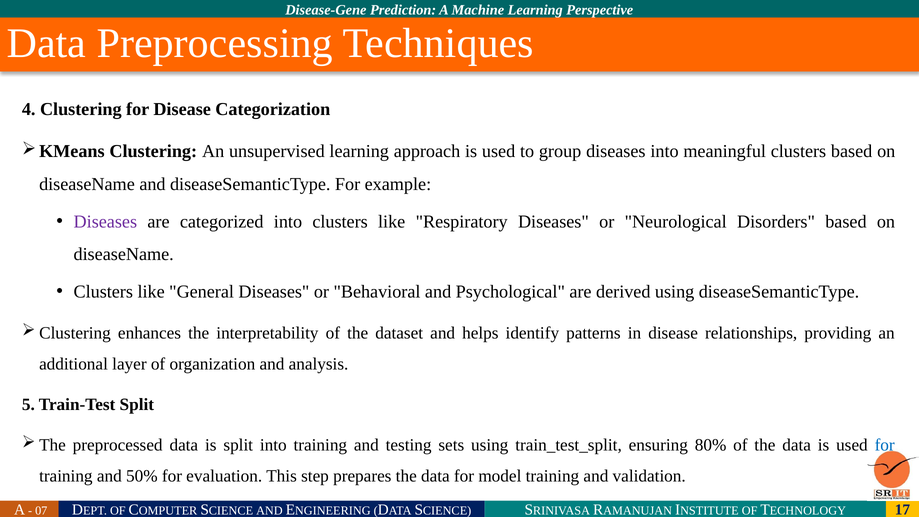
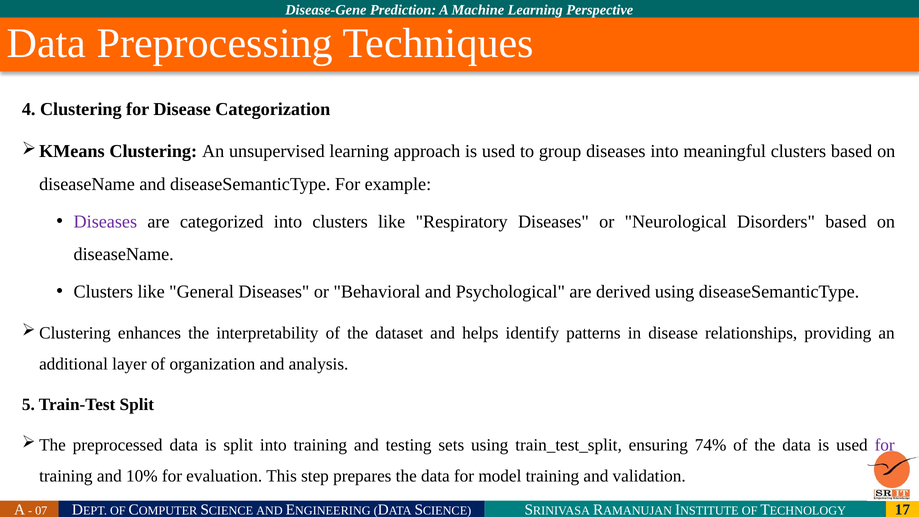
80%: 80% -> 74% (711, 445)
for colour: blue -> purple (885, 445)
50%: 50% -> 10% (142, 476)
